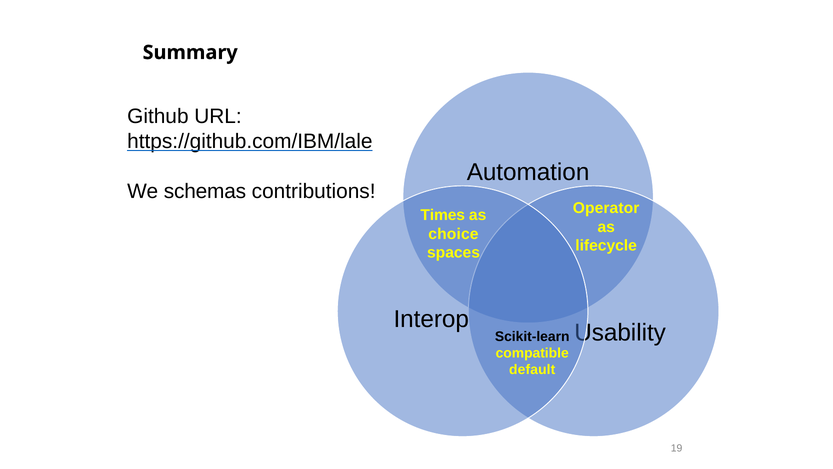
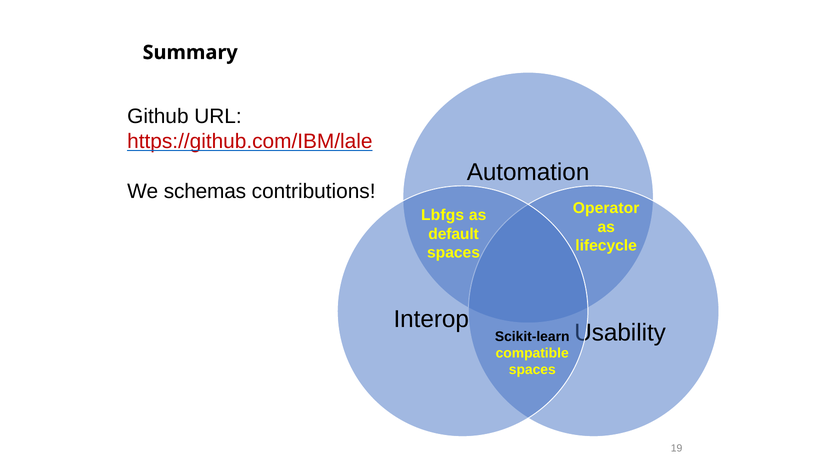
https://github.com/IBM/lale colour: black -> red (250, 141)
Times: Times -> Lbfgs (443, 215)
choice: choice -> default (454, 234)
default: default -> spaces (532, 369)
